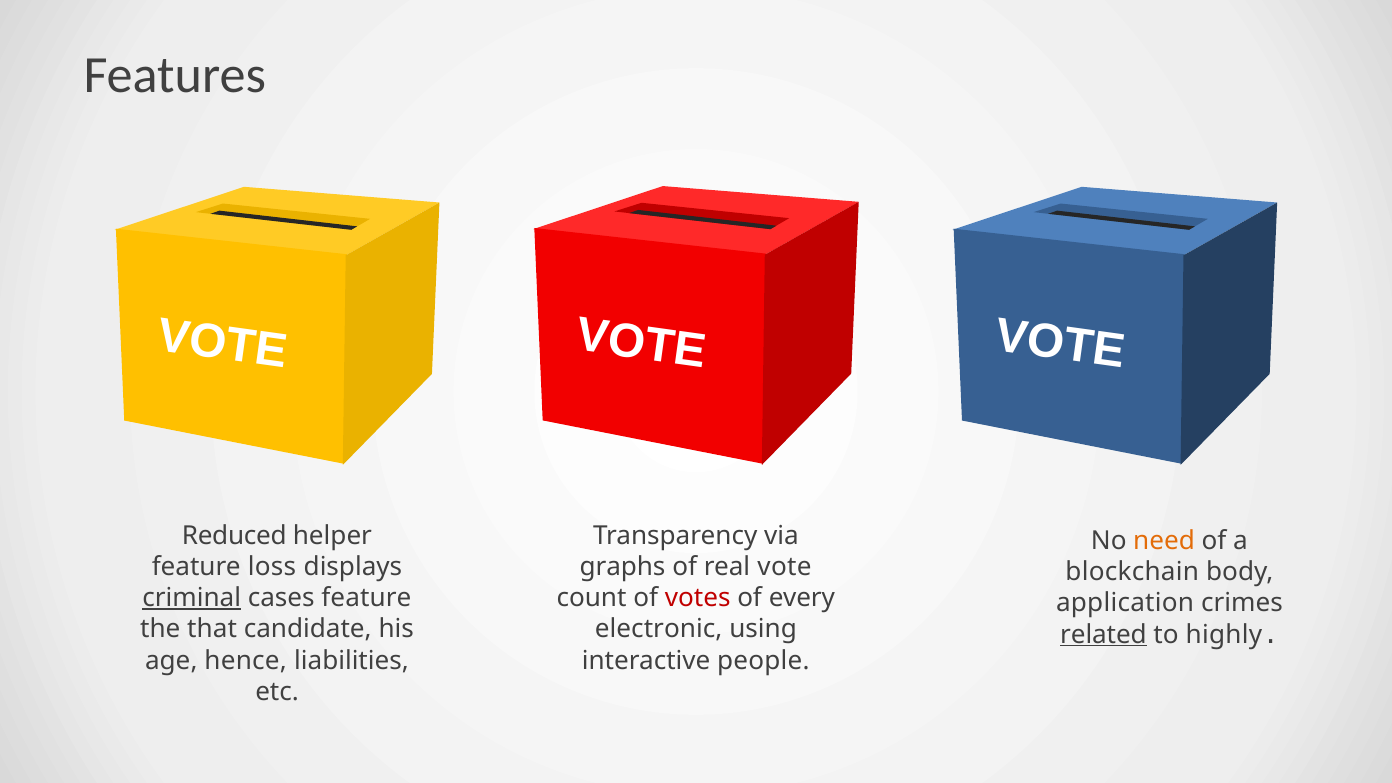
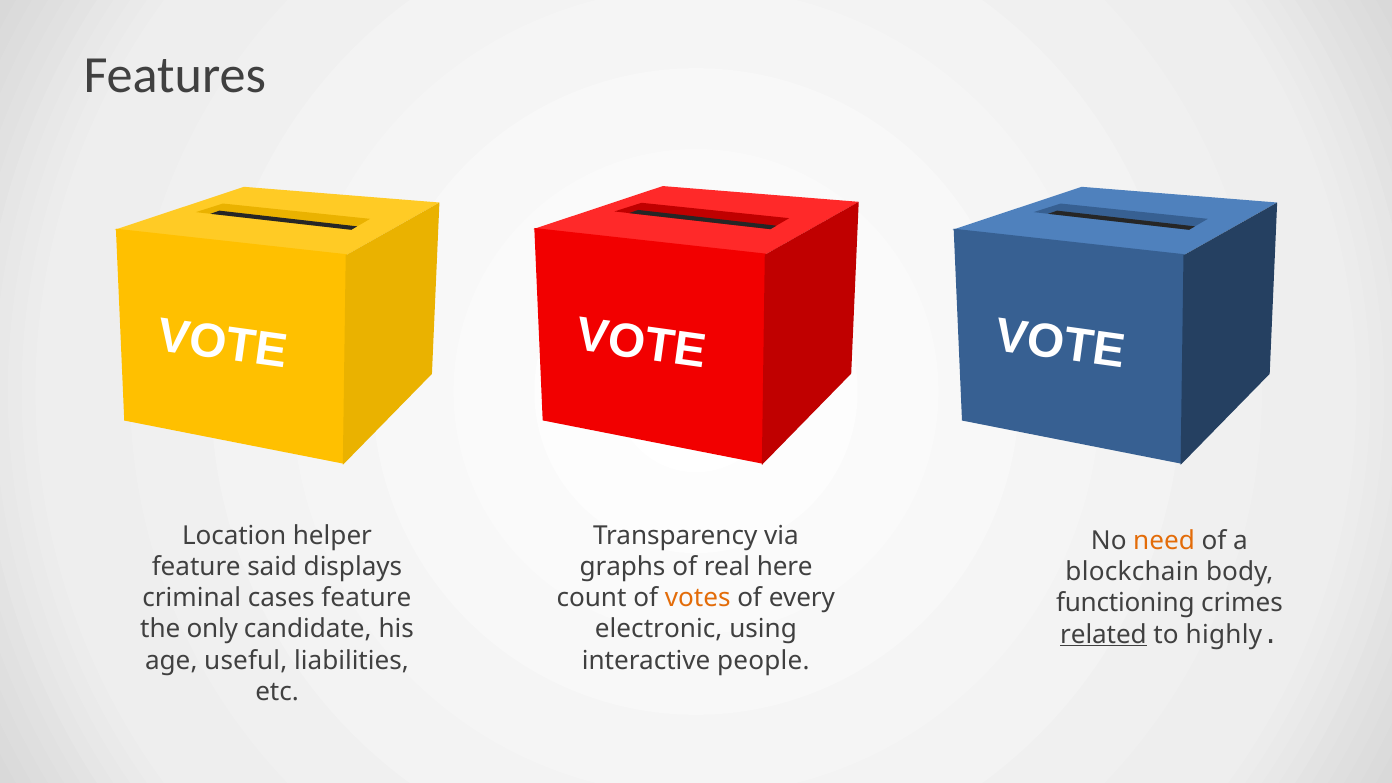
Reduced: Reduced -> Location (234, 536)
loss: loss -> said (272, 567)
vote: vote -> here (785, 567)
criminal underline: present -> none (192, 598)
votes colour: red -> orange (698, 598)
application: application -> functioning (1125, 603)
that: that -> only (212, 630)
hence: hence -> useful (246, 661)
